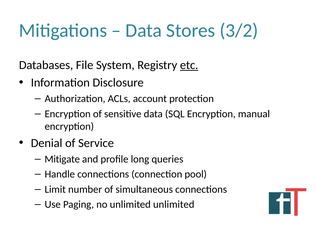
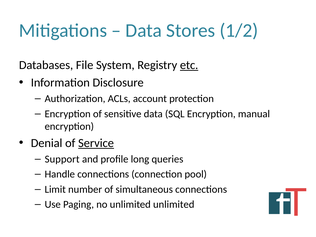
3/2: 3/2 -> 1/2 (239, 31)
Service underline: none -> present (96, 143)
Mitigate: Mitigate -> Support (62, 159)
